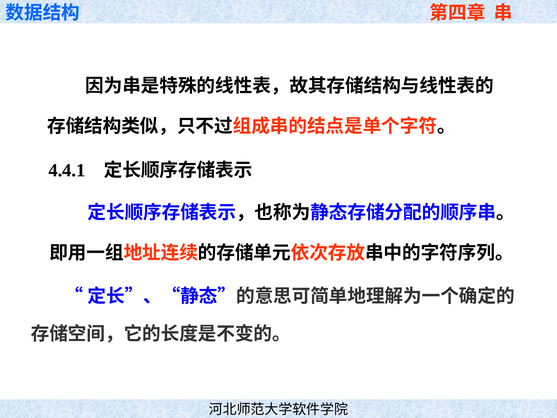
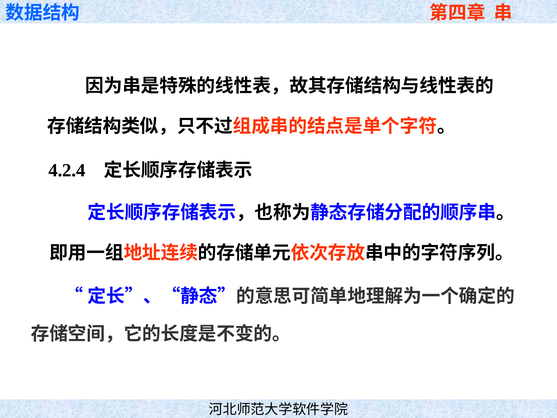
4.4.1: 4.4.1 -> 4.2.4 (67, 170)
